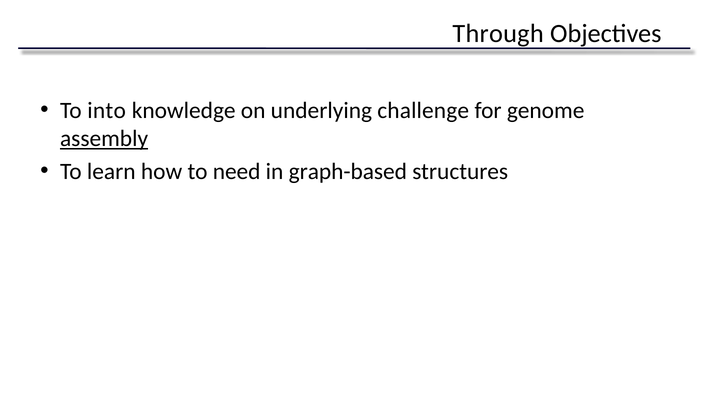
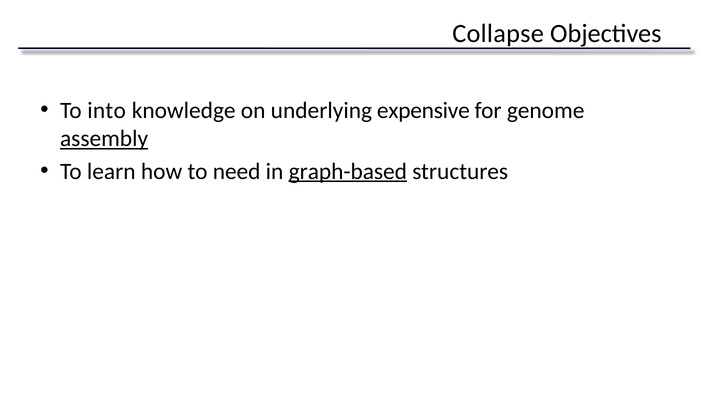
Through: Through -> Collapse (498, 33)
challenge: challenge -> expensive (423, 110)
graph-based underline: none -> present (348, 171)
